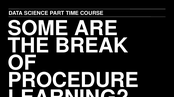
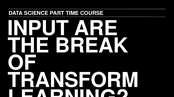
SOME: SOME -> INPUT (38, 29)
PROCEDURE: PROCEDURE -> TRANSFORM (73, 81)
